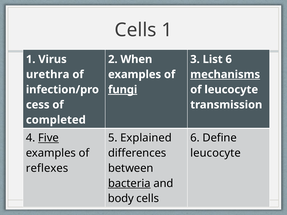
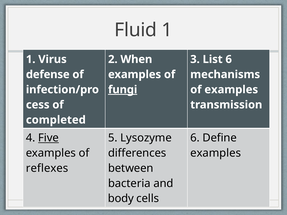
Cells: Cells -> Fluid (136, 30)
urethra: urethra -> defense (48, 75)
mechanisms underline: present -> none (225, 75)
of leucocyte: leucocyte -> examples (231, 90)
Explained: Explained -> Lysozyme (146, 138)
leucocyte: leucocyte -> examples (216, 153)
bacteria underline: present -> none (129, 184)
